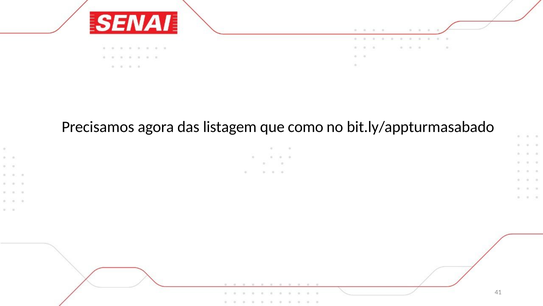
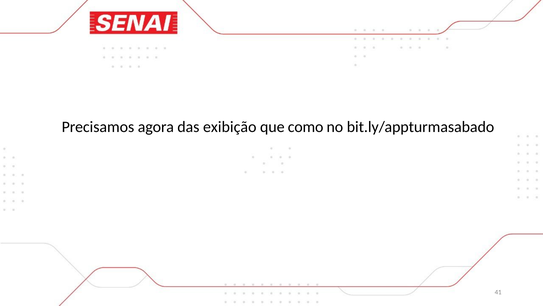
listagem: listagem -> exibição (230, 127)
